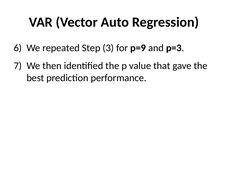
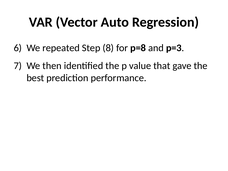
3: 3 -> 8 (108, 48)
p=9: p=9 -> p=8 (138, 48)
